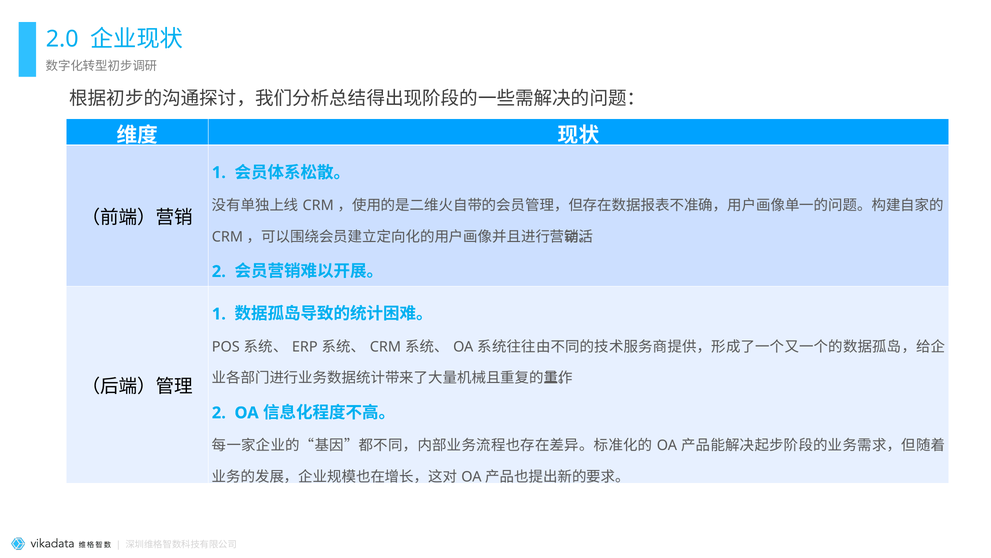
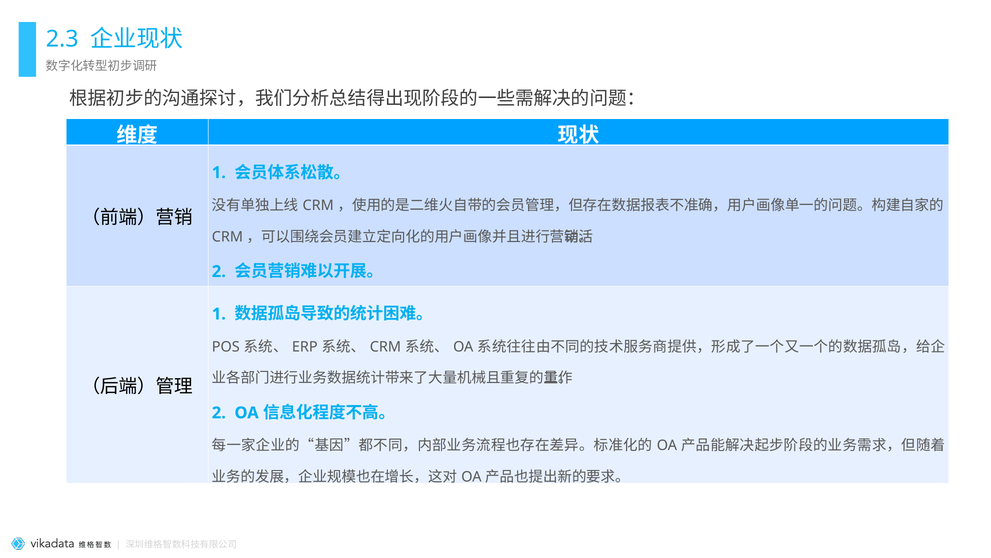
2.0: 2.0 -> 2.3 (62, 39)
